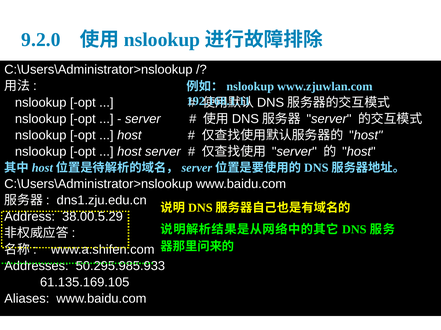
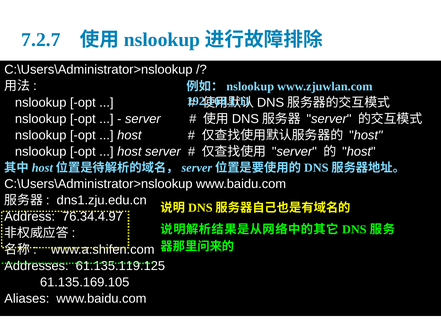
9.2.0: 9.2.0 -> 7.2.7 (41, 40)
38.00.5.29: 38.00.5.29 -> 76.34.4.97 (93, 217)
50.295.985.933: 50.295.985.933 -> 61.135.119.125 (120, 267)
